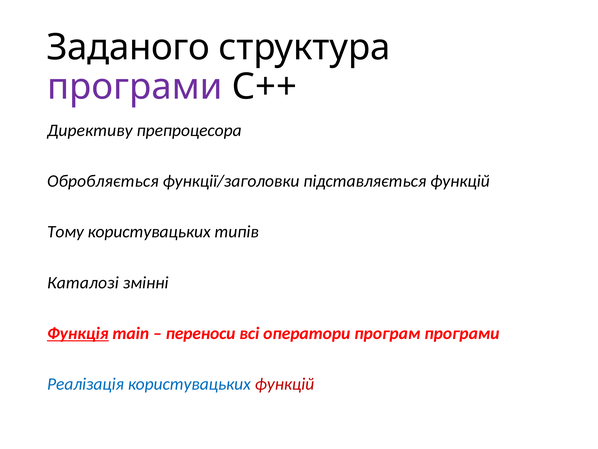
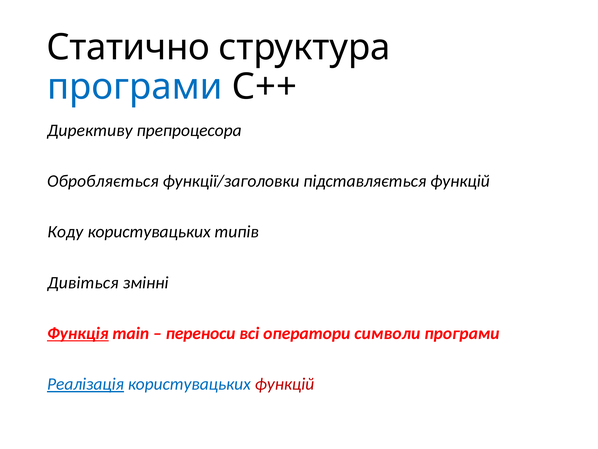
Заданого: Заданого -> Статично (128, 47)
програми colour: purple -> blue (135, 87)
Тому: Тому -> Коду (65, 232)
Каталозі: Каталозі -> Дивіться (83, 282)
програм: програм -> символи (387, 333)
Реалізація underline: none -> present (85, 384)
